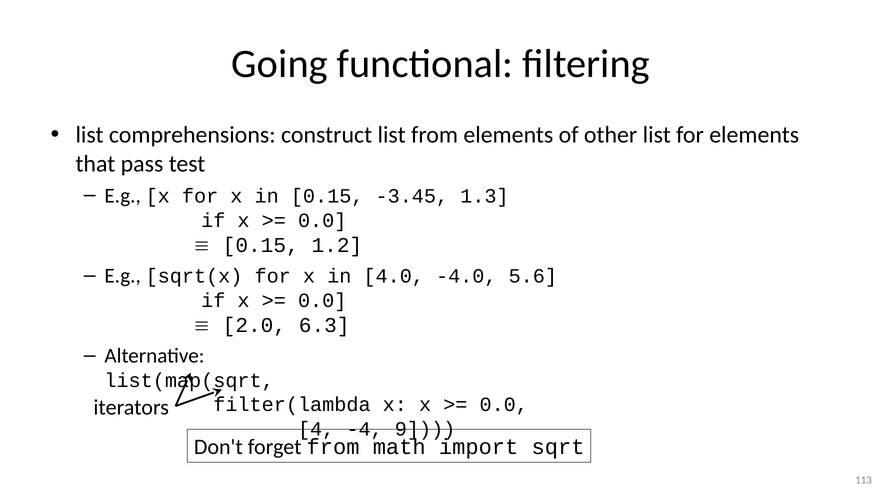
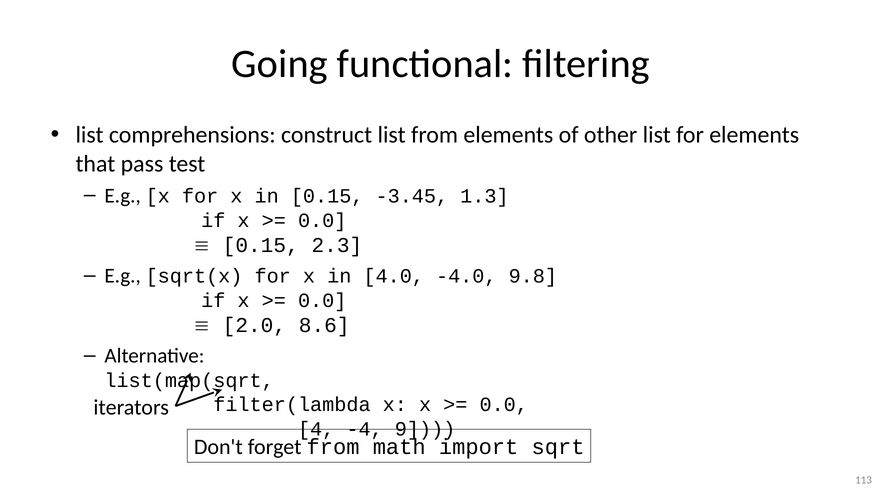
1.2: 1.2 -> 2.3 (337, 245)
5.6: 5.6 -> 9.8 (533, 276)
6.3: 6.3 -> 8.6 (324, 325)
